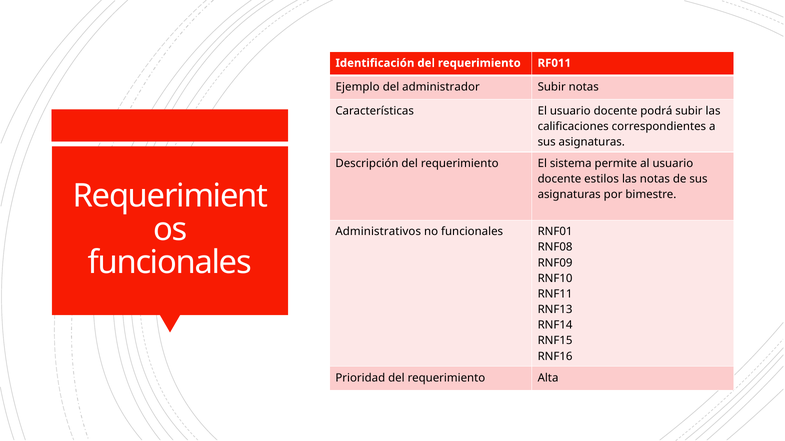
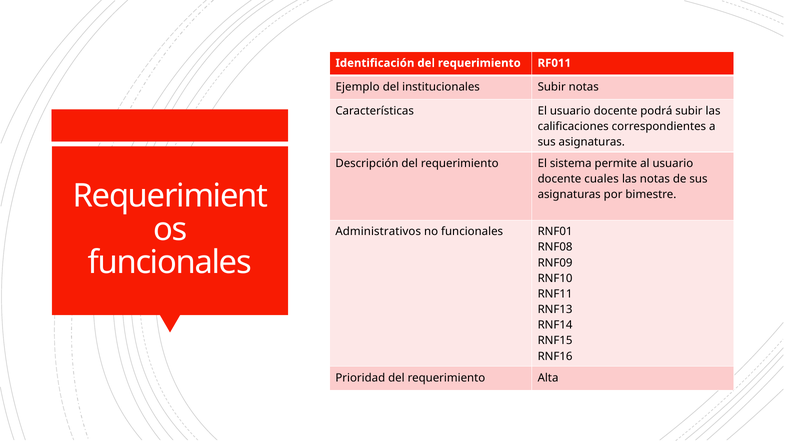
administrador: administrador -> institucionales (441, 87)
estilos: estilos -> cuales (602, 179)
